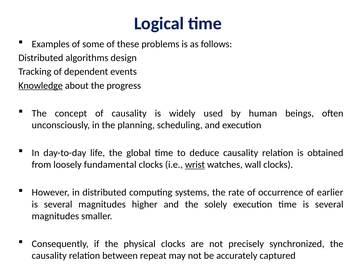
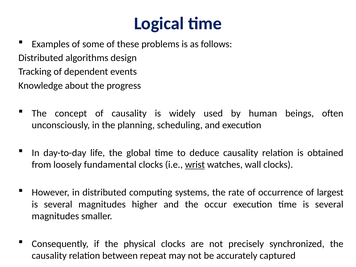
Knowledge underline: present -> none (41, 86)
earlier: earlier -> largest (330, 192)
solely: solely -> occur (216, 204)
